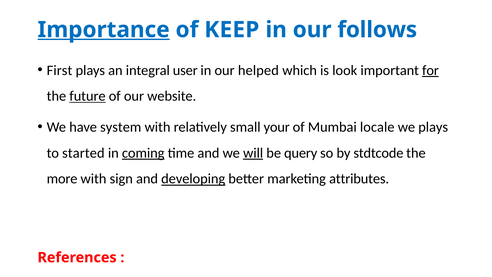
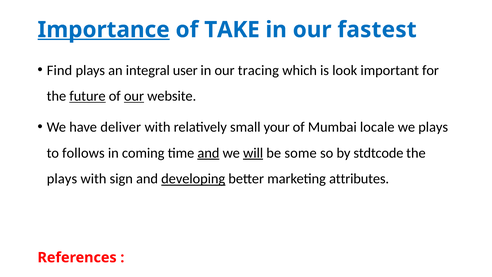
KEEP: KEEP -> TAKE (232, 30)
follows: follows -> fastest (377, 30)
First: First -> Find (59, 70)
helped: helped -> tracing (258, 70)
for underline: present -> none (431, 70)
our underline: none -> present (134, 96)
system: system -> deliver (121, 127)
started: started -> follows (83, 153)
coming underline: present -> none (143, 153)
and underline: none -> present (208, 153)
query: query -> some (301, 153)
more: more -> plays (62, 179)
